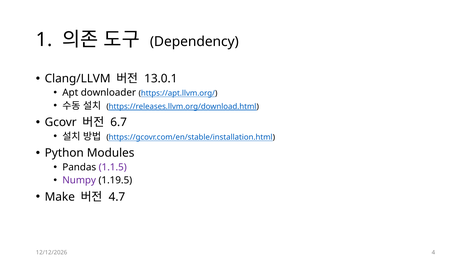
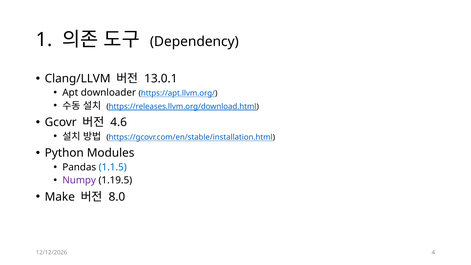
6.7: 6.7 -> 4.6 (119, 122)
1.1.5 colour: purple -> blue (113, 167)
4.7: 4.7 -> 8.0 (117, 197)
